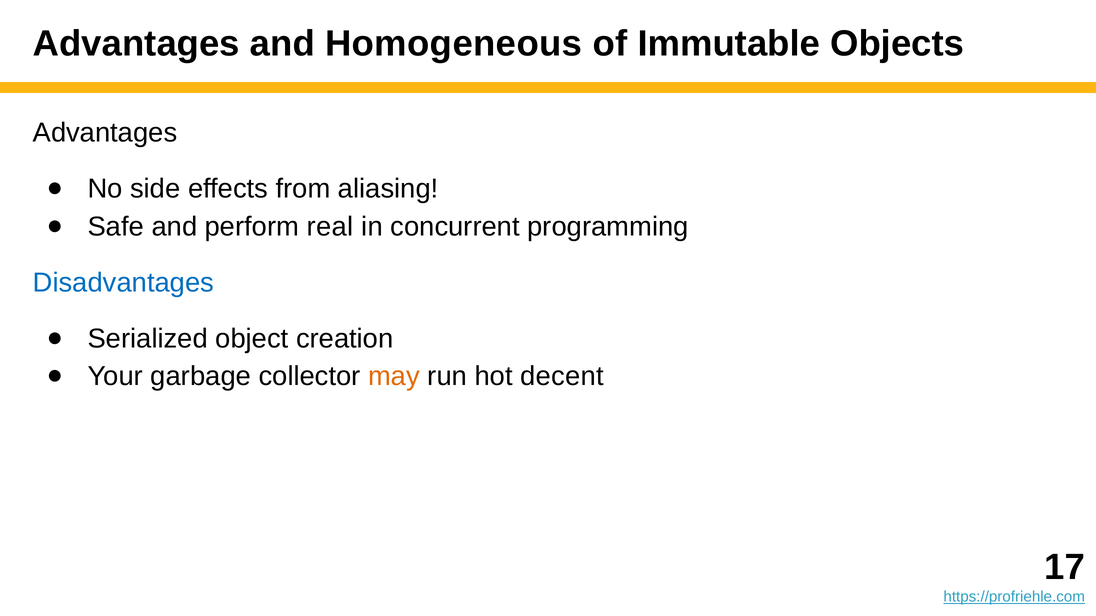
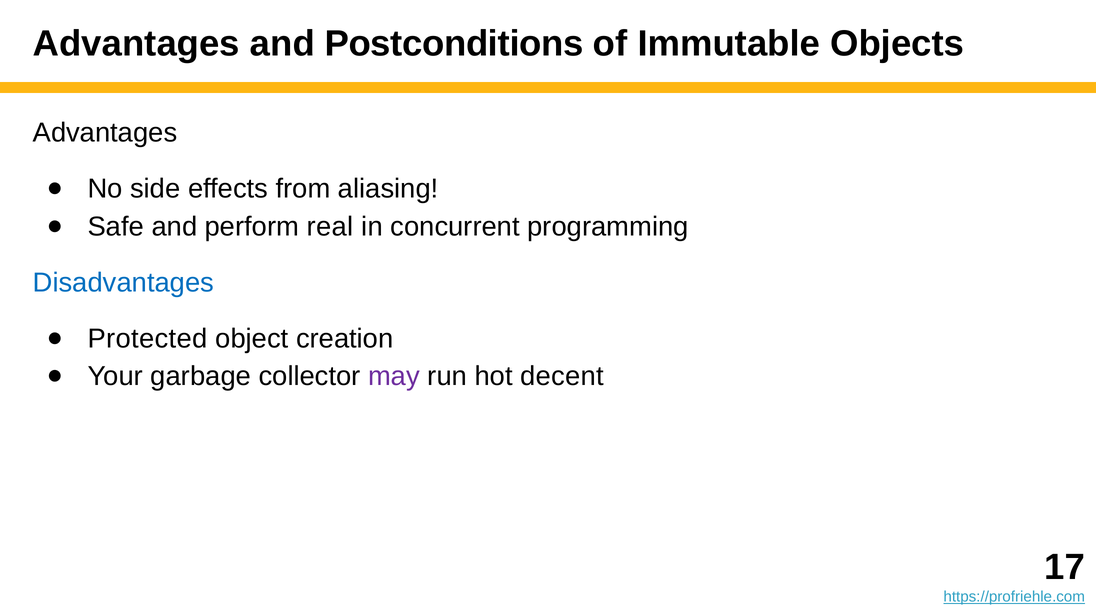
Homogeneous: Homogeneous -> Postconditions (454, 44)
Serialized: Serialized -> Protected (148, 339)
may colour: orange -> purple (394, 377)
